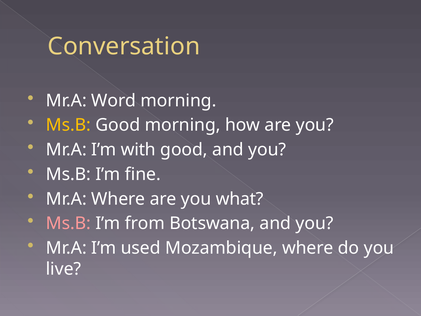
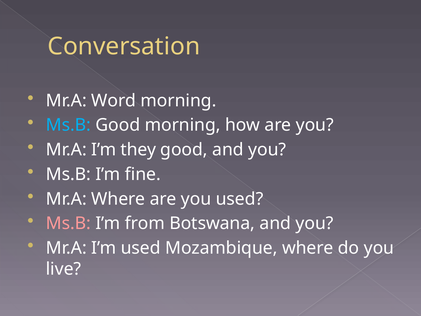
Ms.B colour: yellow -> light blue (68, 125)
with: with -> they (138, 150)
you what: what -> used (240, 199)
